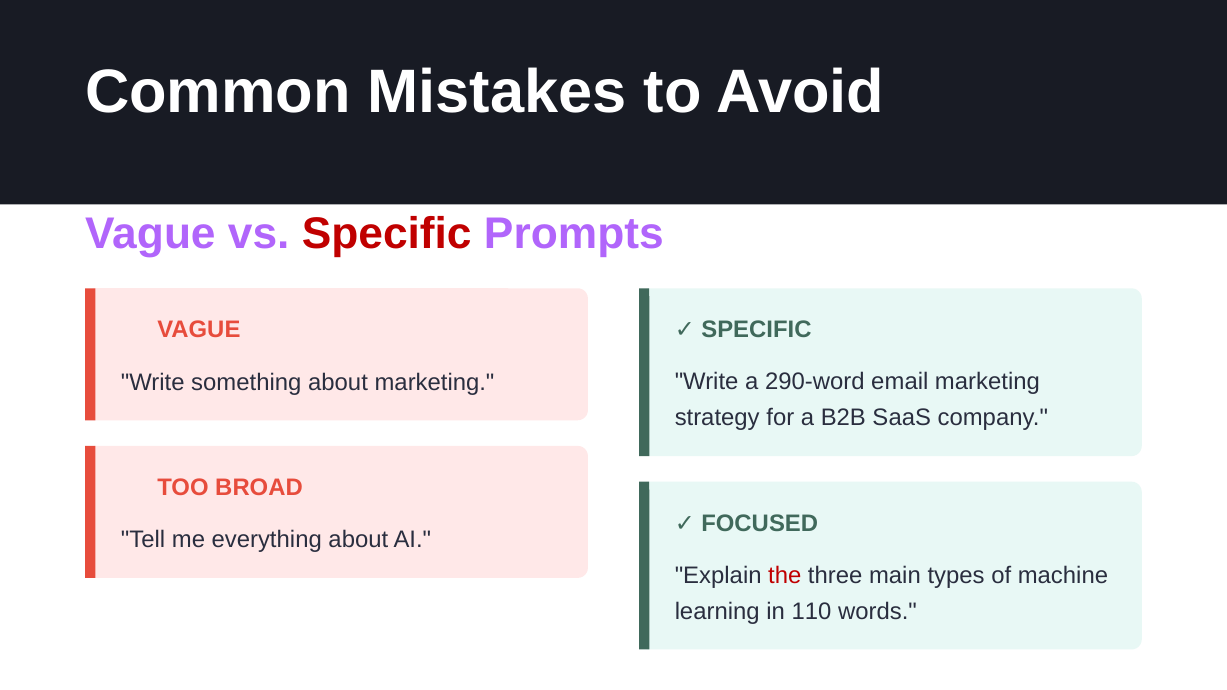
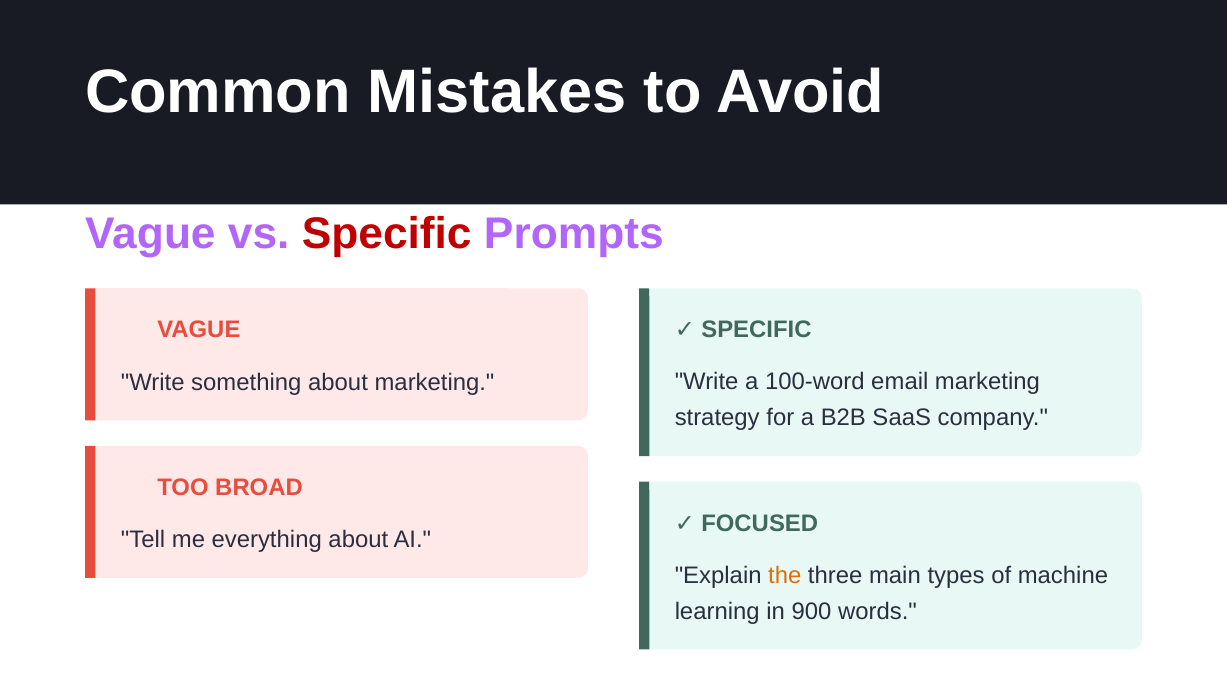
290-word: 290-word -> 100-word (815, 382)
the colour: red -> orange (785, 576)
110: 110 -> 900 (811, 611)
